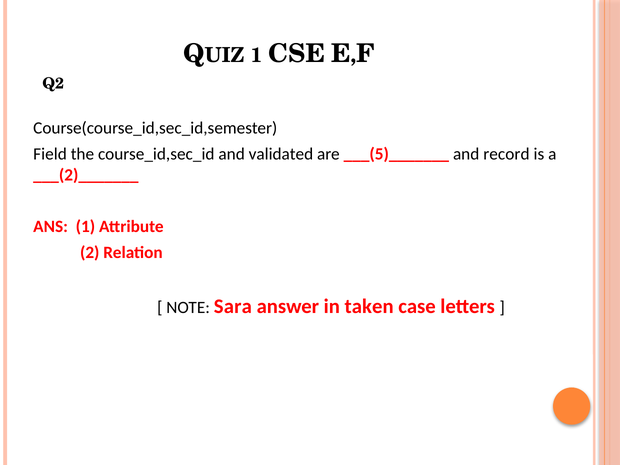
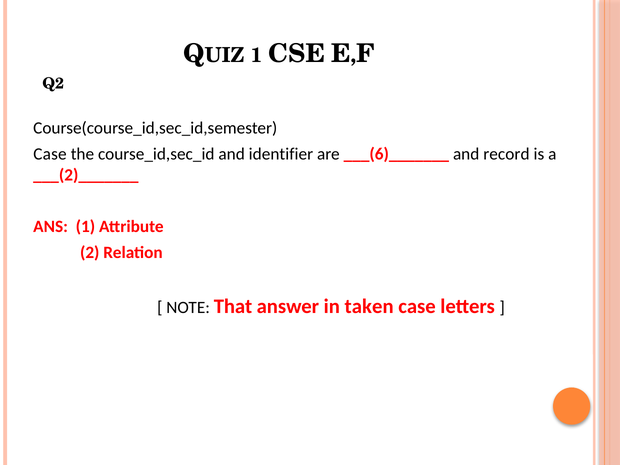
Field: Field -> Case (50, 154)
validated: validated -> identifier (281, 154)
___(5)_______: ___(5)_______ -> ___(6)_______ (396, 154)
Sara: Sara -> That (233, 307)
